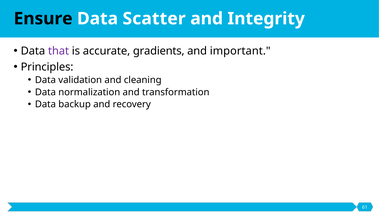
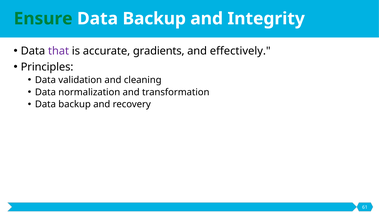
Ensure colour: black -> green (43, 19)
Scatter: Scatter -> Backup (154, 19)
important: important -> effectively (240, 51)
